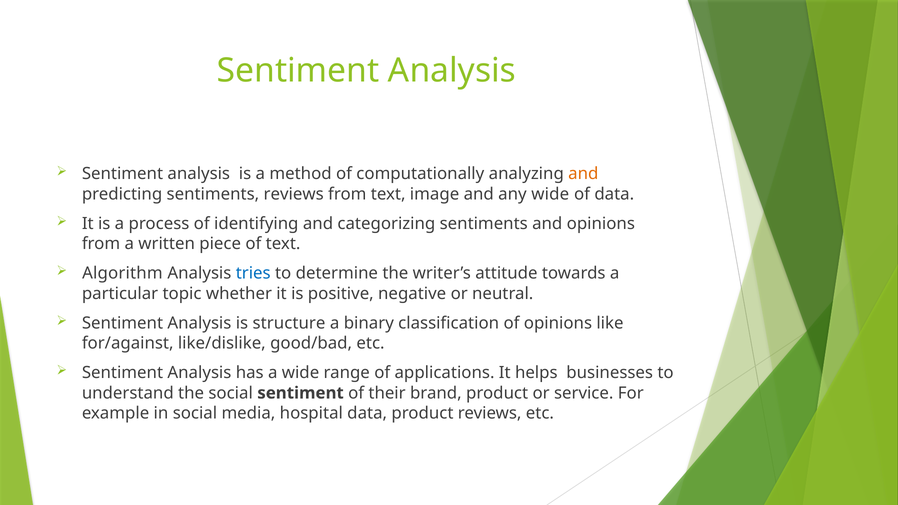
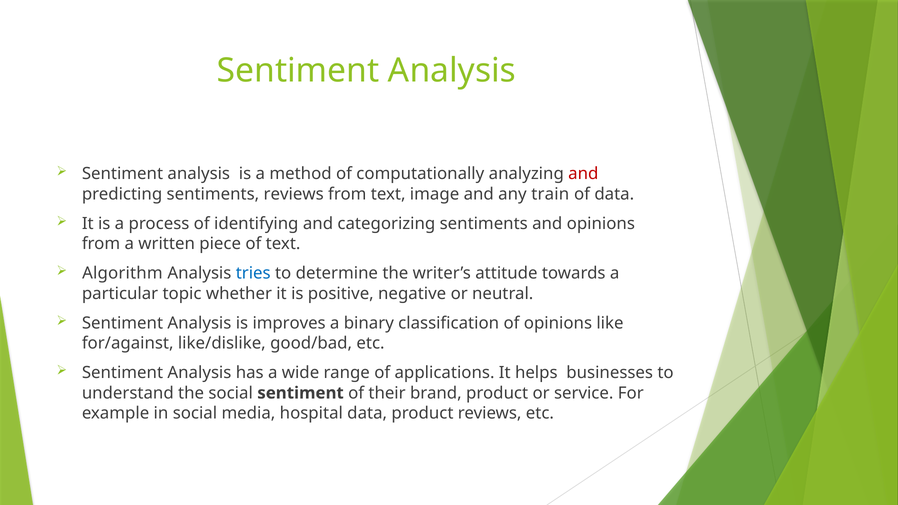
and colour: orange -> red (583, 174)
any wide: wide -> train (550, 194)
structure: structure -> improves (289, 323)
